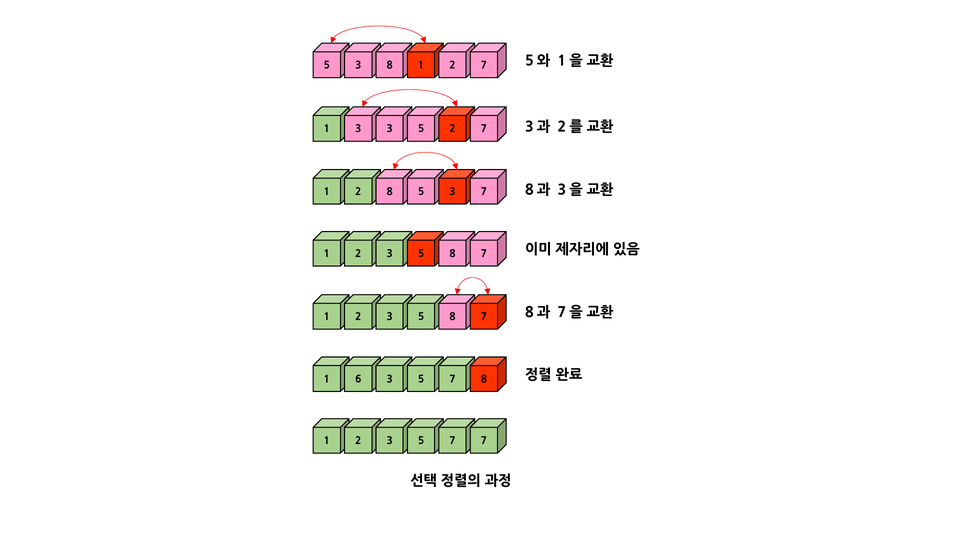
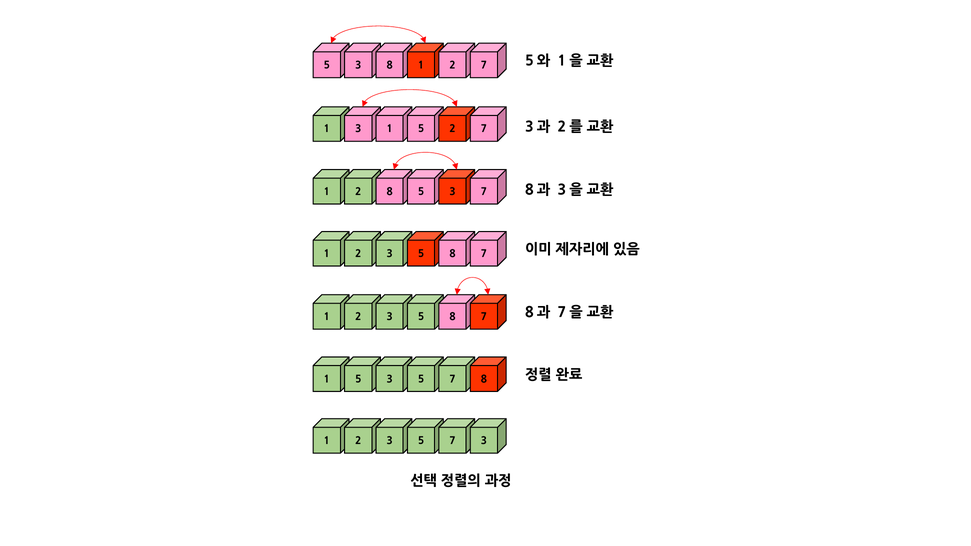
3 3: 3 -> 1 (390, 129)
6: 6 -> 5 (358, 379)
7 7: 7 -> 3 (484, 441)
